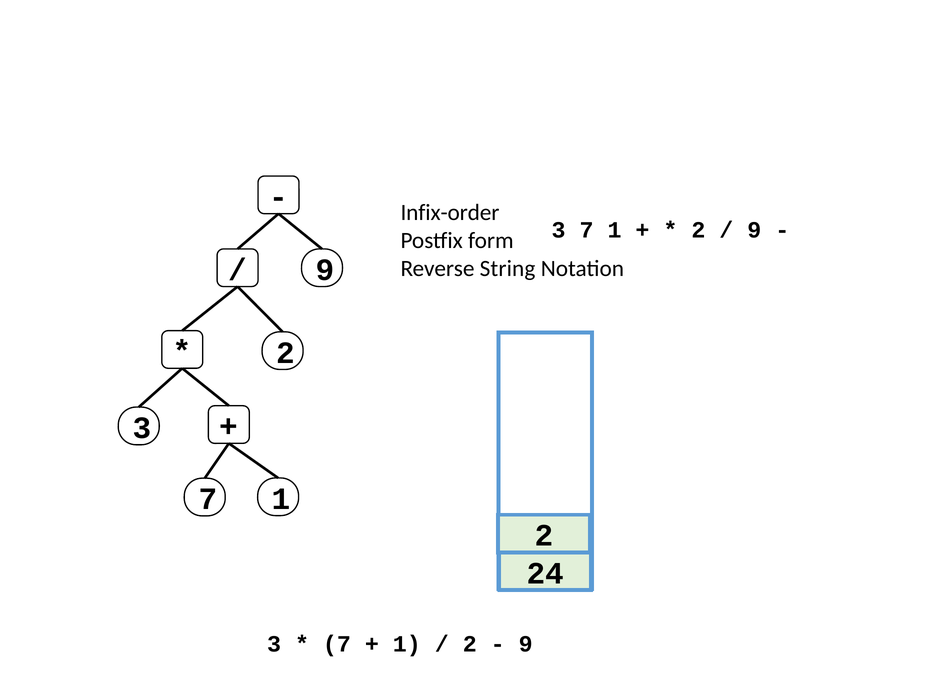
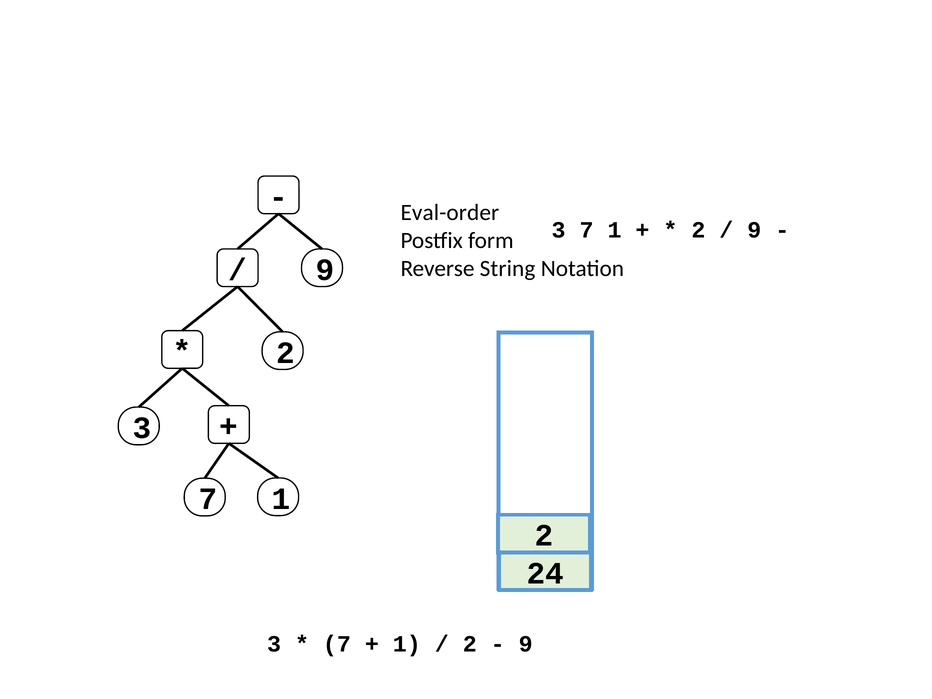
Infix-order: Infix-order -> Eval-order (450, 213)
